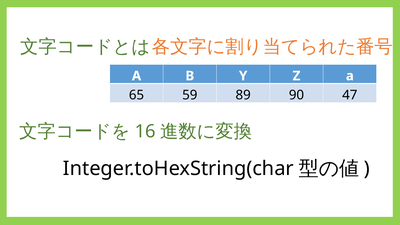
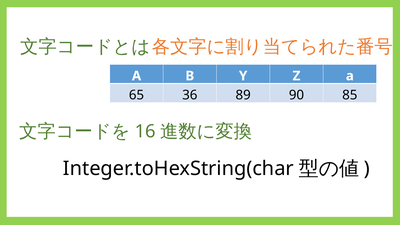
59: 59 -> 36 (190, 95)
47: 47 -> 85 (350, 95)
